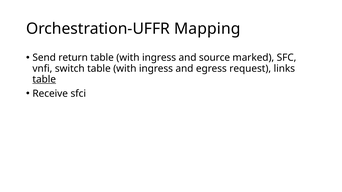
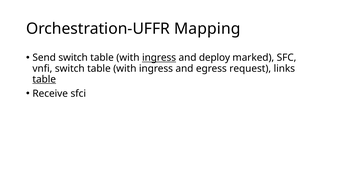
Send return: return -> switch (73, 58)
ingress underline: none -> present (159, 58)
source: source -> deploy (214, 58)
